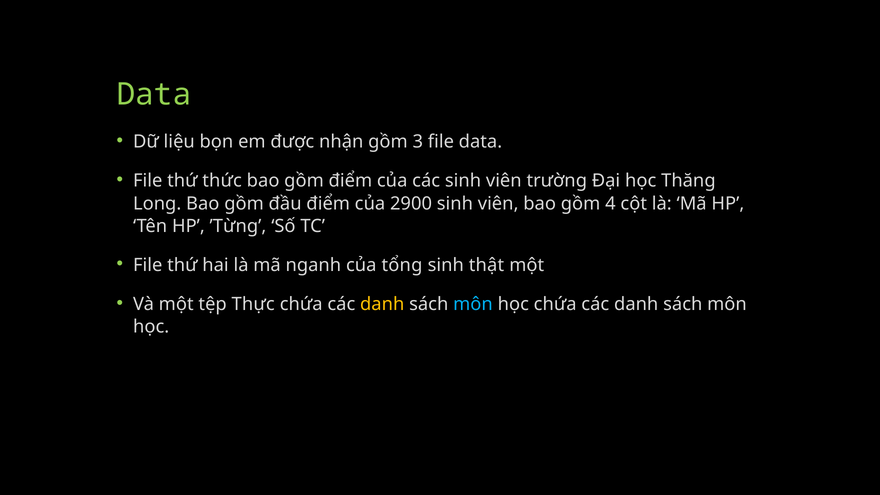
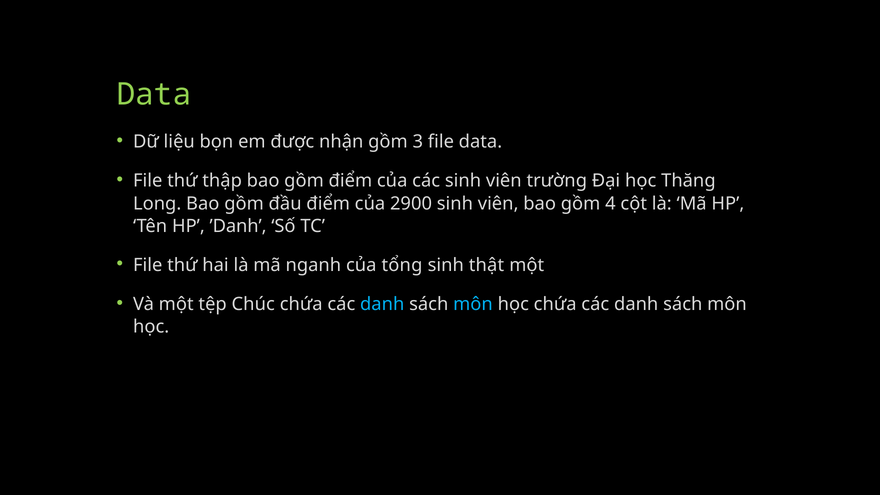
thức: thức -> thập (222, 181)
’Từng: ’Từng -> ’Danh (238, 226)
Thực: Thực -> Chúc (253, 304)
danh colour: yellow -> light blue (382, 304)
